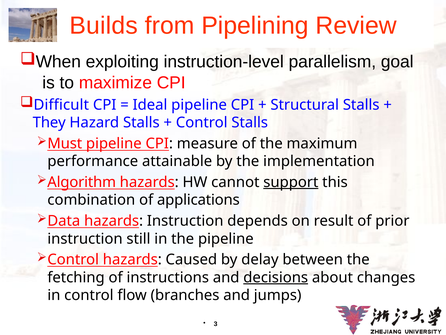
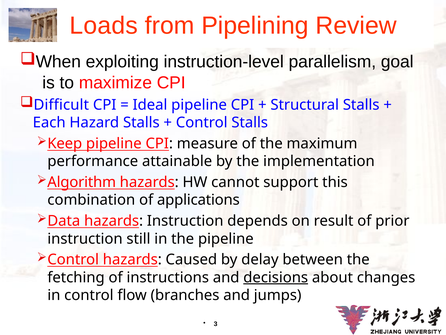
Builds: Builds -> Loads (104, 26)
They: They -> Each (49, 122)
Must: Must -> Keep (65, 143)
support underline: present -> none (291, 182)
